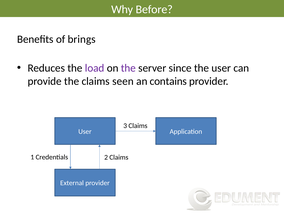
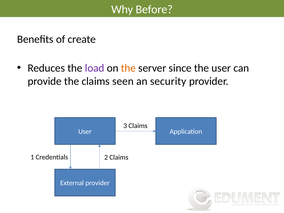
brings: brings -> create (82, 39)
the colour: purple -> orange (128, 68)
contains: contains -> security (168, 81)
